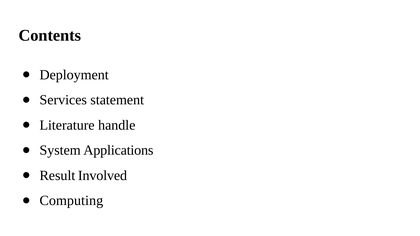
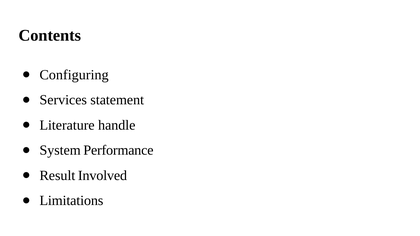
Deployment: Deployment -> Configuring (74, 75)
Applications: Applications -> Performance (118, 151)
Computing: Computing -> Limitations (71, 201)
